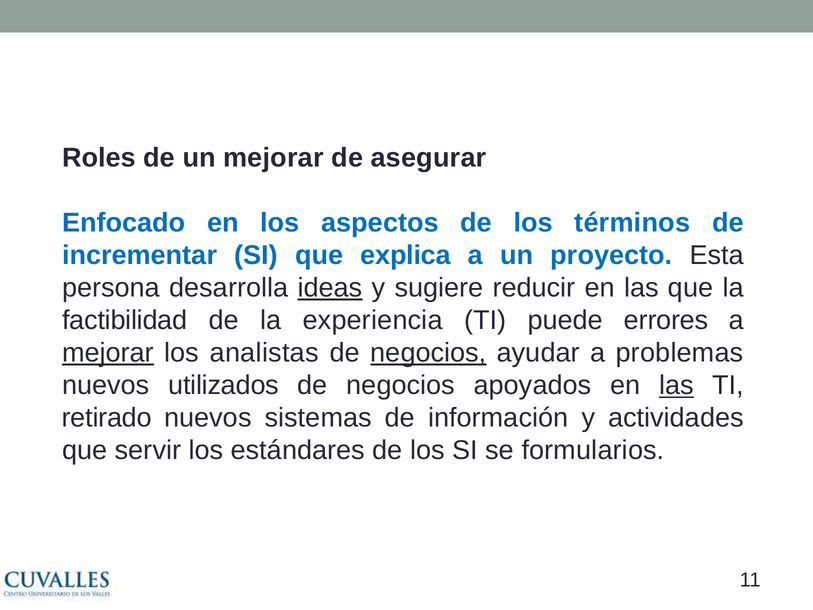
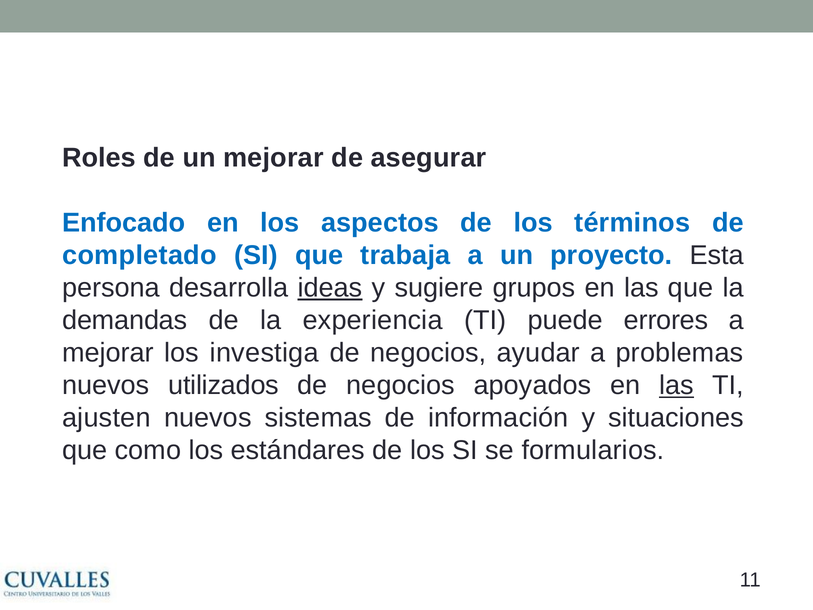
incrementar: incrementar -> completado (139, 255)
explica: explica -> trabaja (405, 255)
reducir: reducir -> grupos (534, 288)
factibilidad: factibilidad -> demandas (125, 320)
mejorar underline: present -> none (108, 353)
analistas: analistas -> investiga (264, 353)
negocios underline: present -> none (428, 353)
retirado: retirado -> ajusten (106, 418)
actividades: actividades -> situaciones (676, 418)
servir: servir -> como (148, 450)
